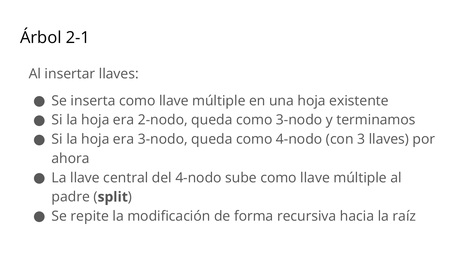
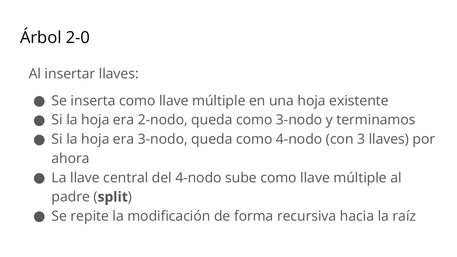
2-1: 2-1 -> 2-0 (78, 38)
